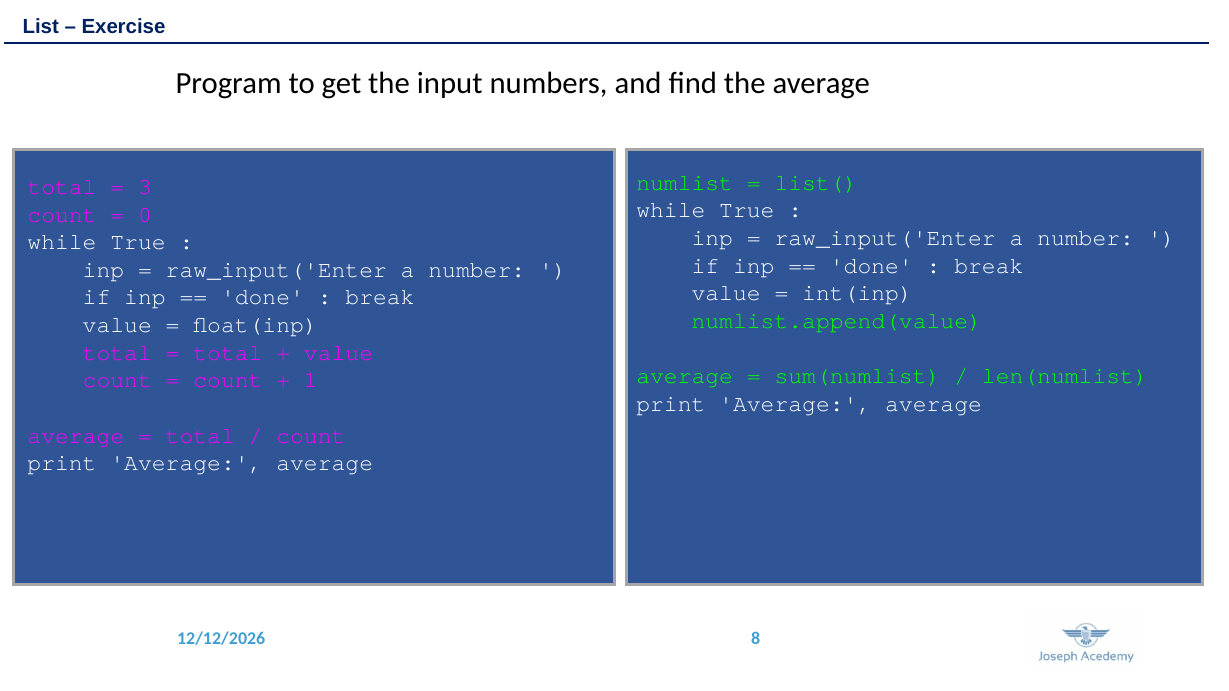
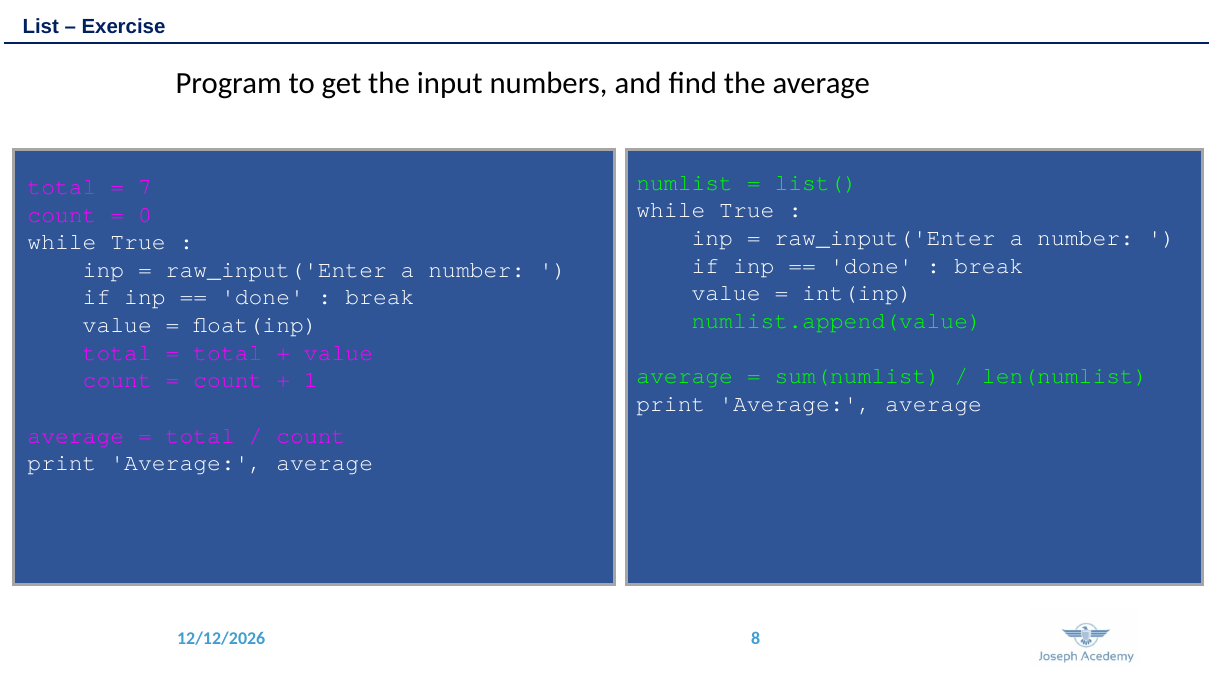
3: 3 -> 7 (145, 187)
